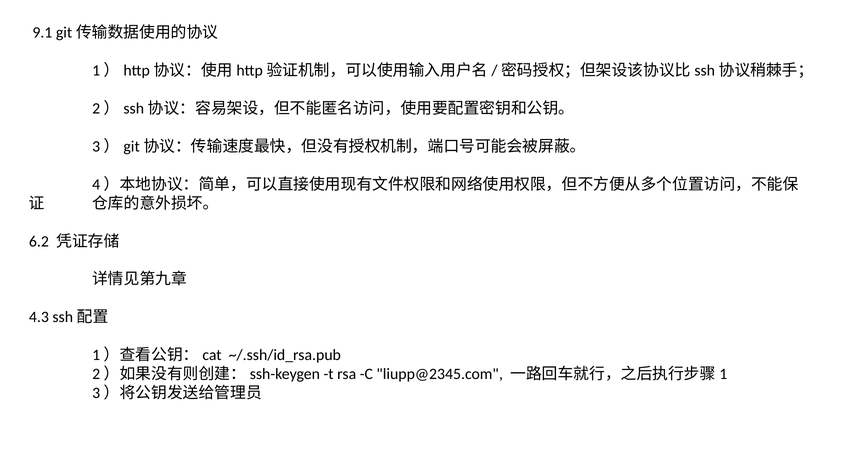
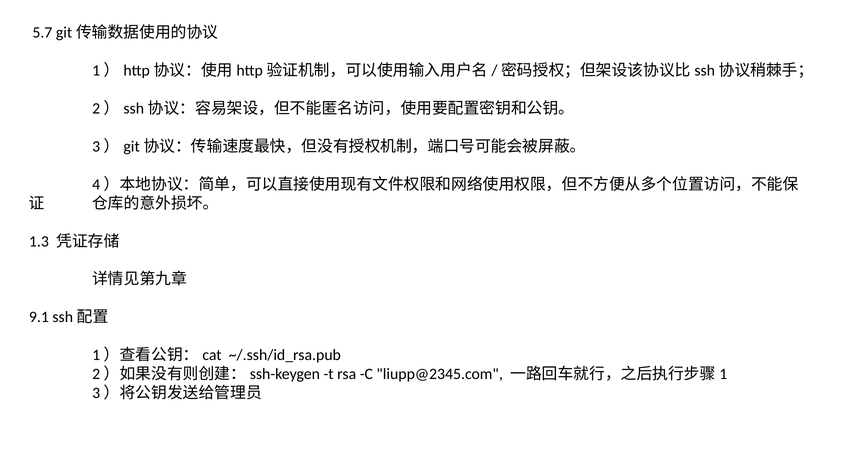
9.1: 9.1 -> 5.7 (42, 33)
6.2: 6.2 -> 1.3 (39, 241)
4.3: 4.3 -> 9.1 (39, 317)
